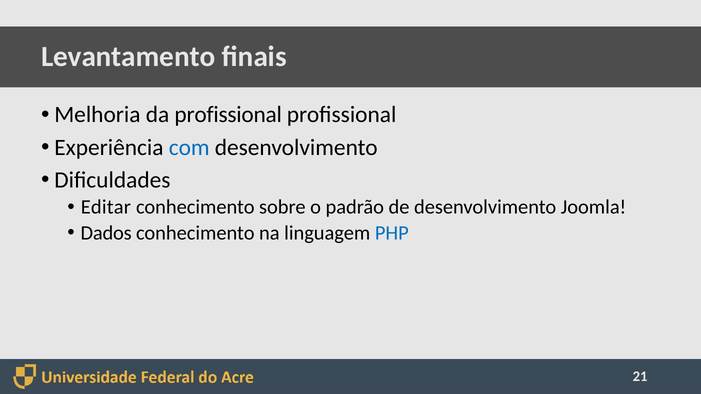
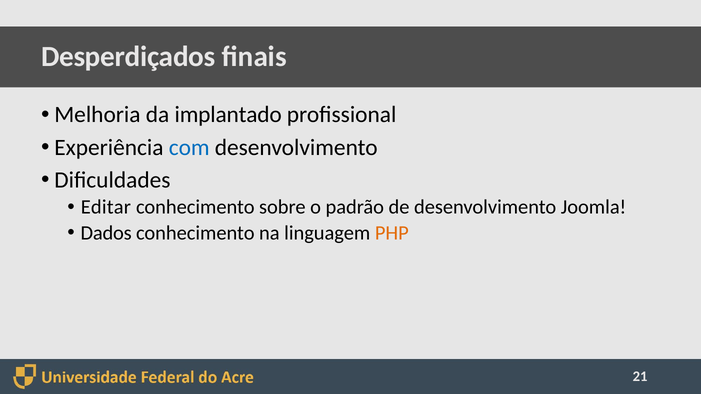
Levantamento: Levantamento -> Desperdiçados (128, 57)
da profissional: profissional -> implantado (228, 115)
PHP colour: blue -> orange (392, 233)
